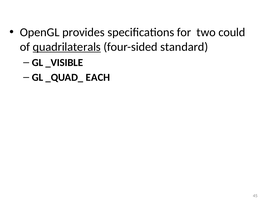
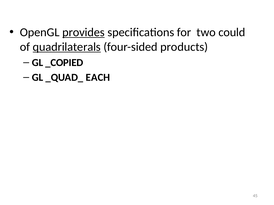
provides underline: none -> present (84, 32)
standard: standard -> products (184, 47)
_VISIBLE: _VISIBLE -> _COPIED (64, 63)
